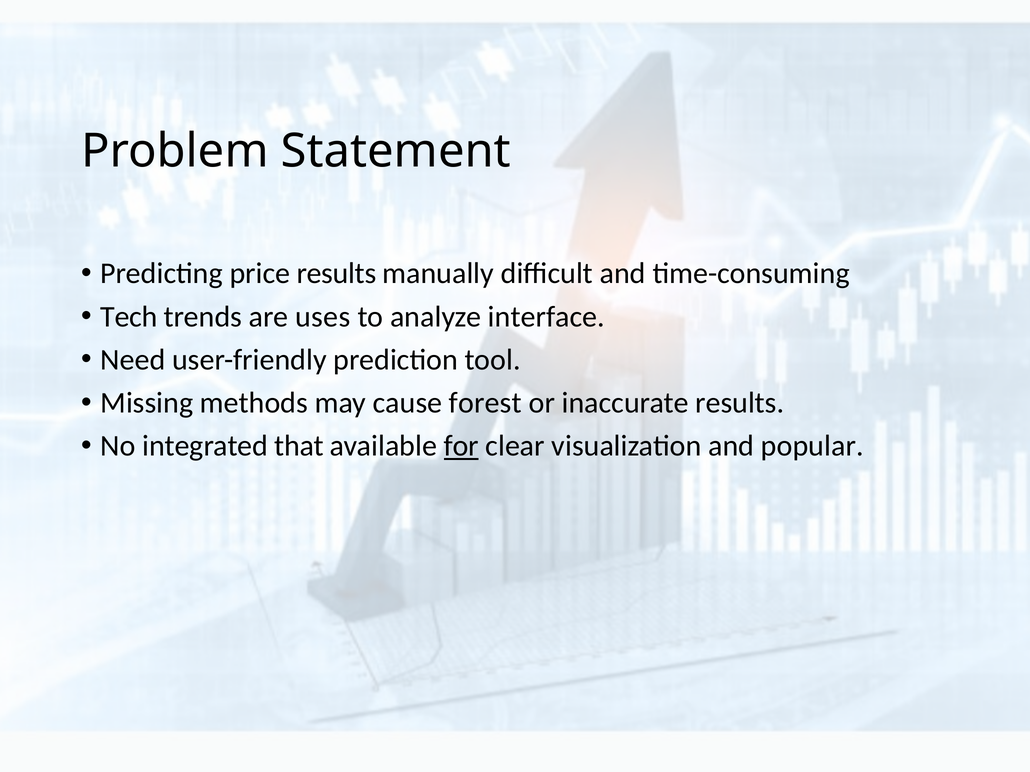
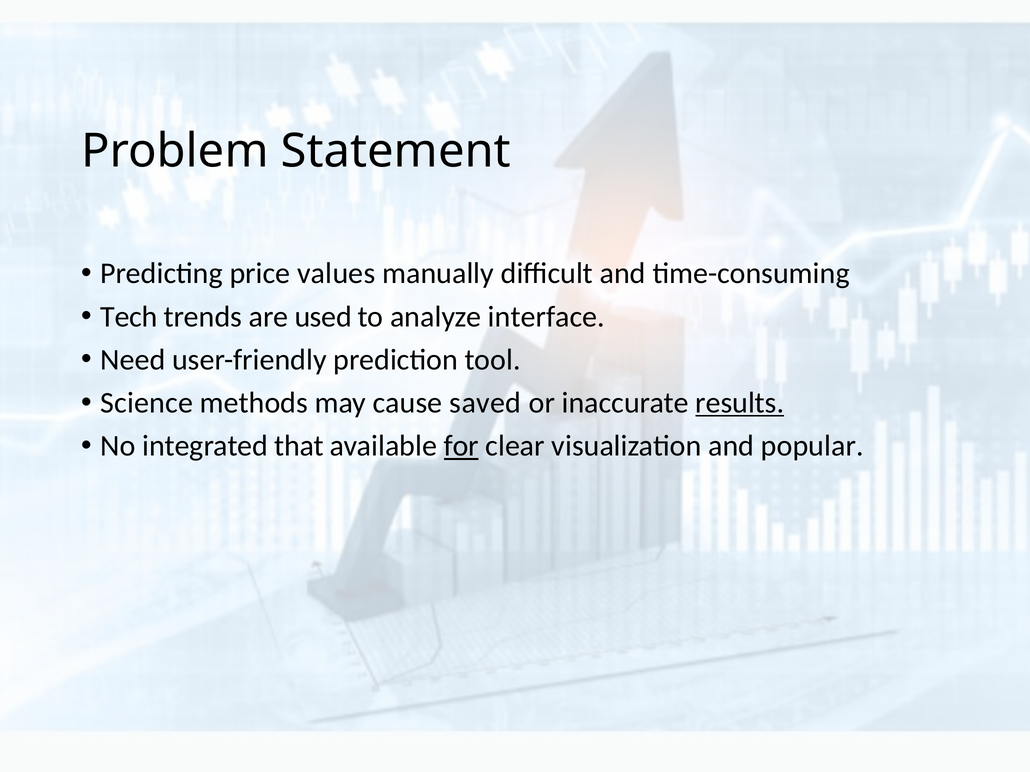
price results: results -> values (336, 274)
uses: uses -> used (323, 317)
Missing: Missing -> Science (147, 403)
forest: forest -> saved (485, 403)
results underline: none -> present (740, 403)
